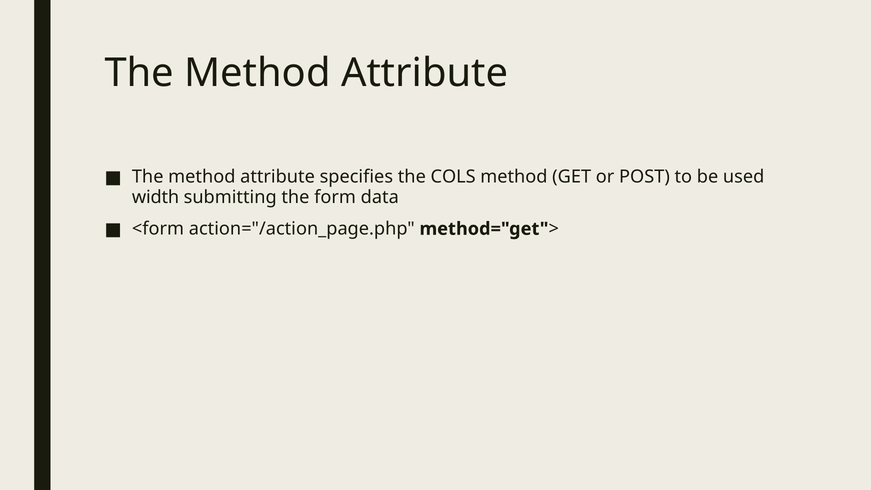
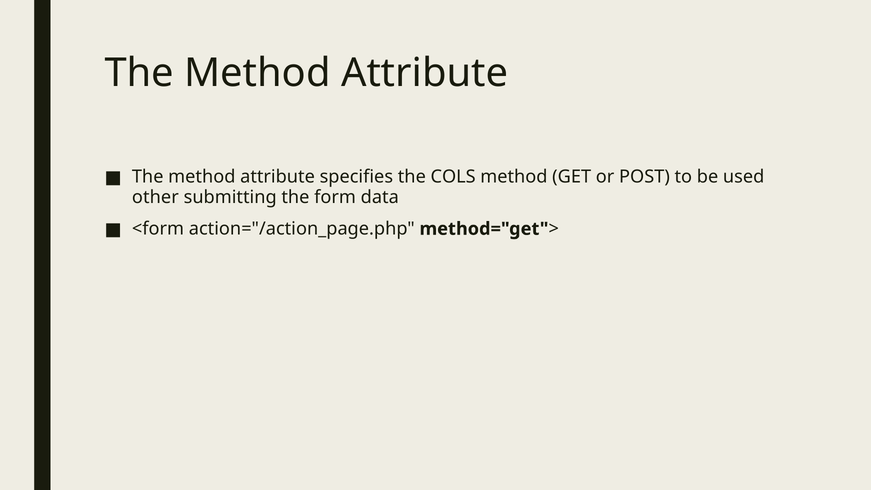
width: width -> other (155, 197)
